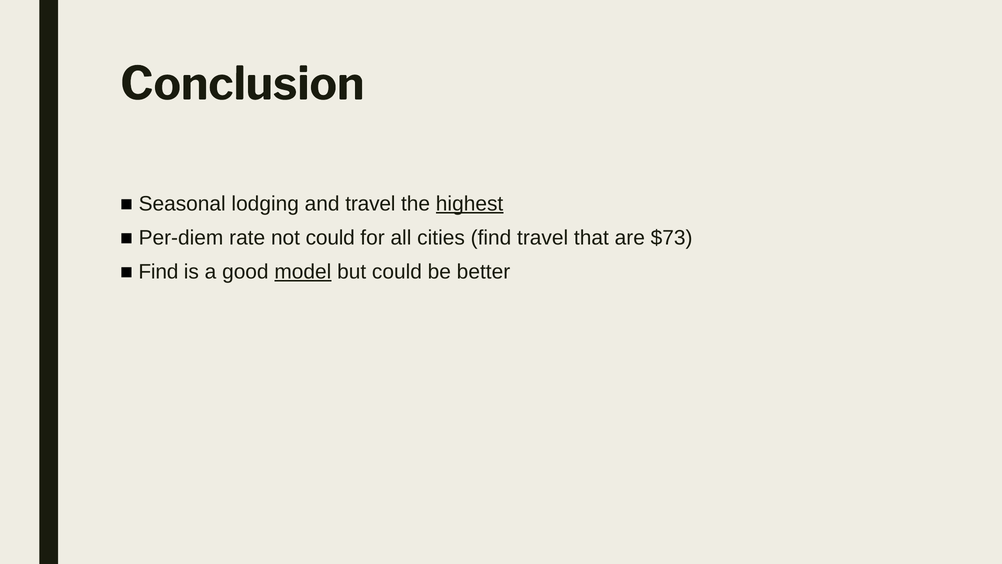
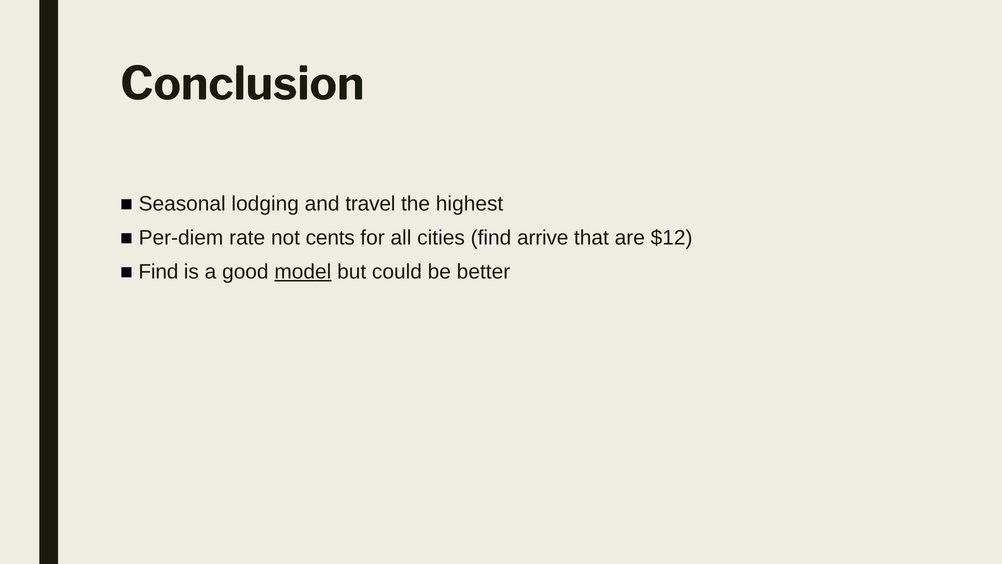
highest underline: present -> none (470, 204)
not could: could -> cents (330, 238)
find travel: travel -> arrive (543, 238)
$73: $73 -> $12 (672, 238)
